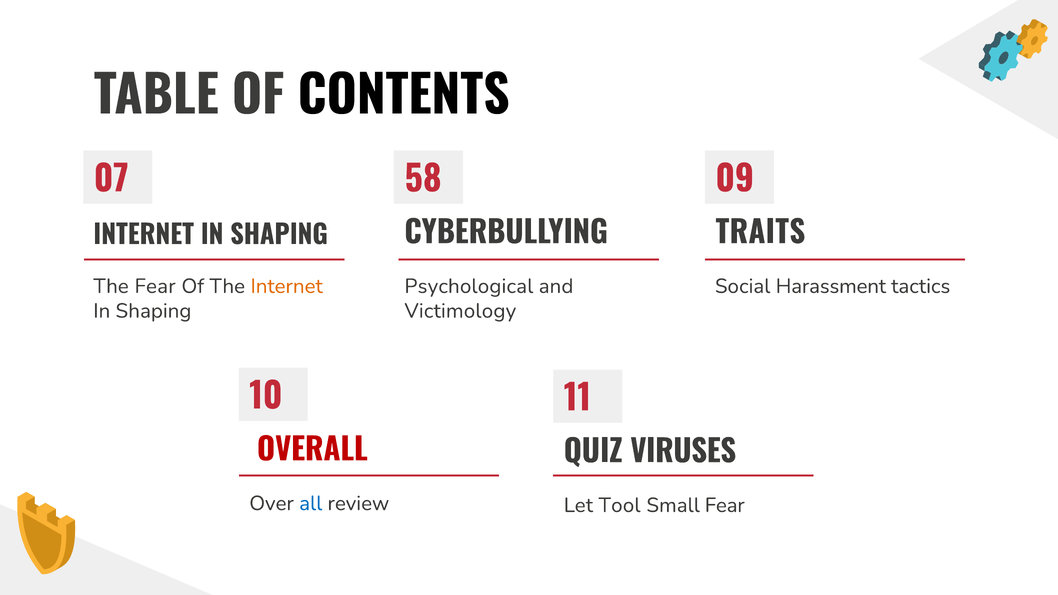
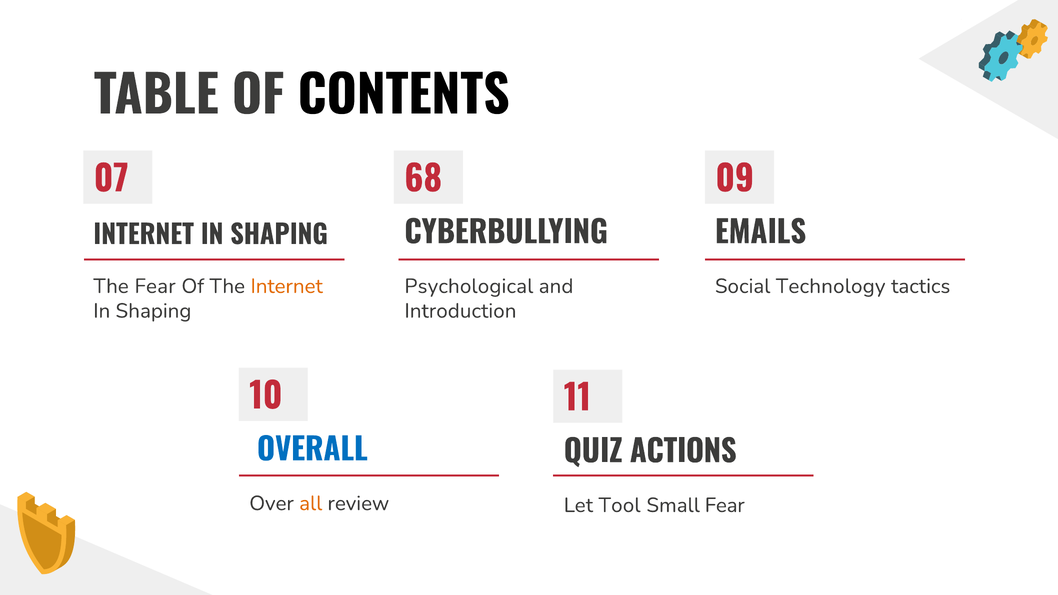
58: 58 -> 68 (423, 180)
TRAITS: TRAITS -> EMAILS (761, 233)
Harassment: Harassment -> Technology (831, 286)
Victimology: Victimology -> Introduction (460, 311)
OVERALL colour: red -> blue (312, 450)
VIRUSES: VIRUSES -> ACTIONS (683, 452)
all colour: blue -> orange (311, 503)
